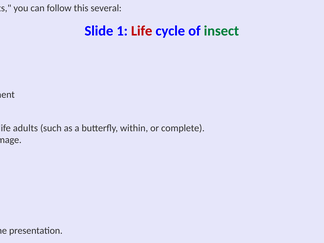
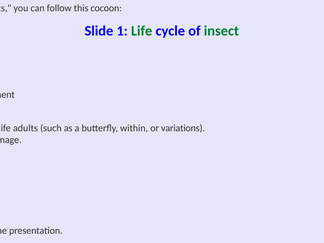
several: several -> cocoon (106, 8)
Life colour: red -> green (142, 31)
complete: complete -> variations (183, 128)
